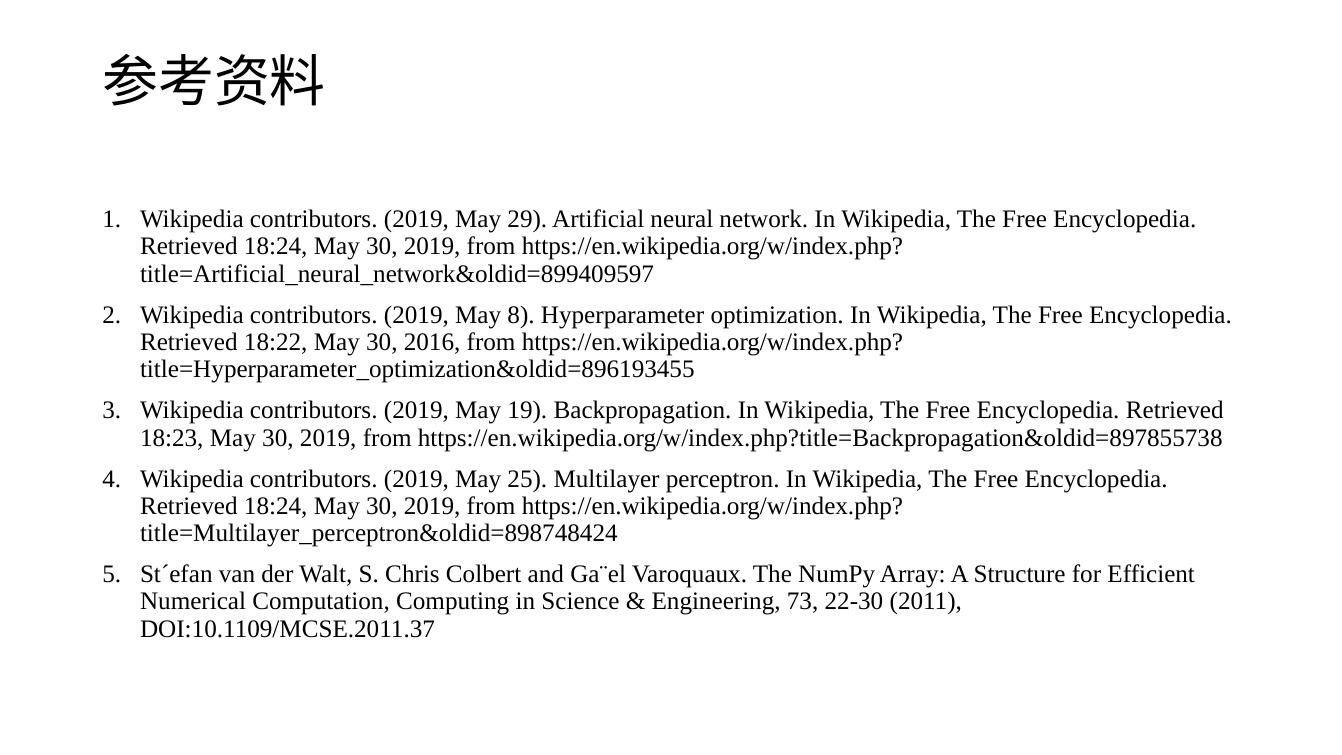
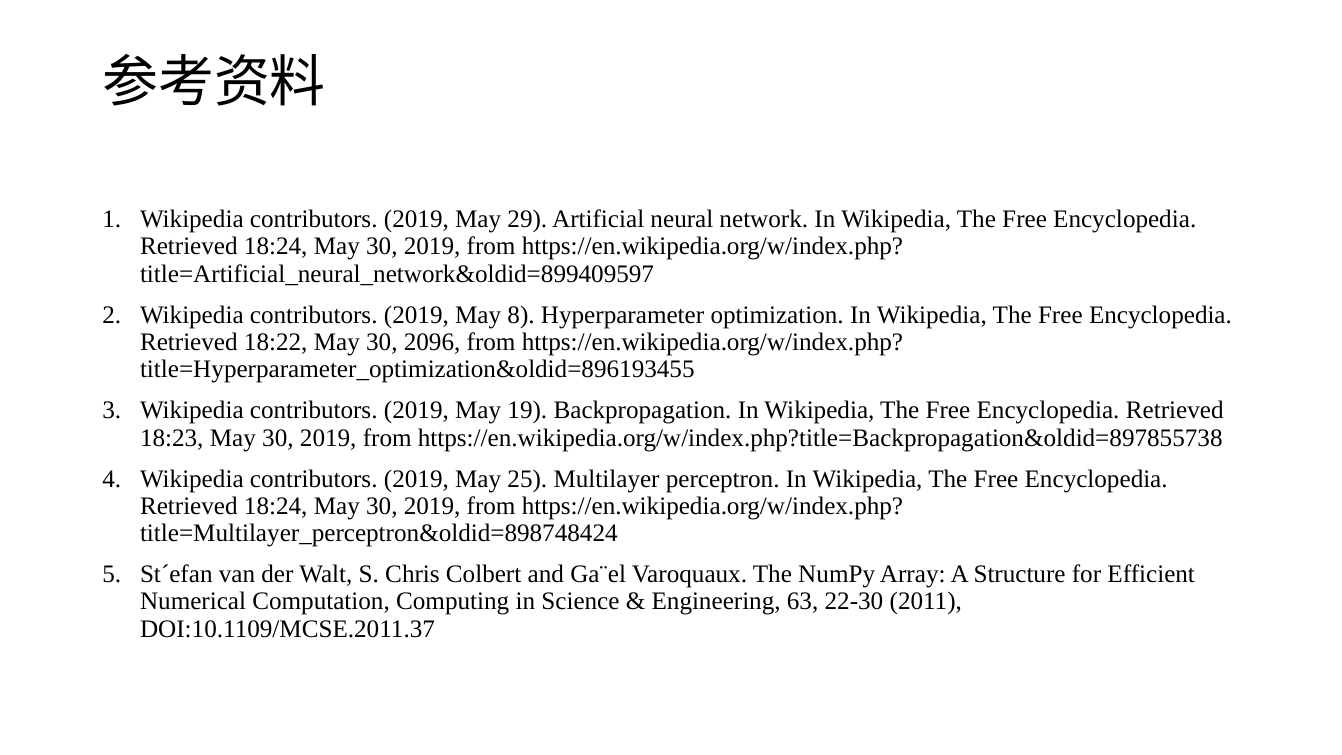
2016: 2016 -> 2096 (432, 342)
73: 73 -> 63 (803, 602)
